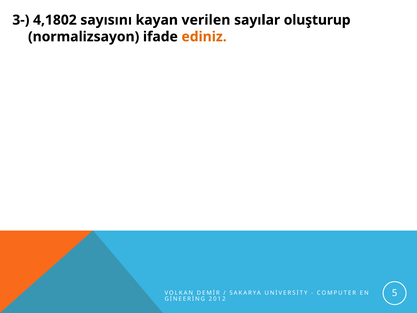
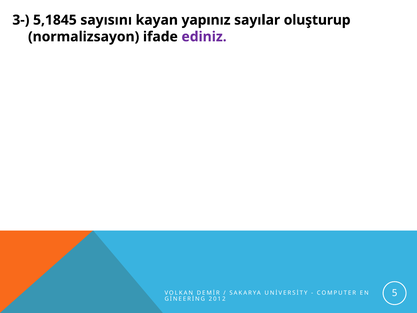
4,1802: 4,1802 -> 5,1845 (55, 20)
verilen: verilen -> yapınız (206, 20)
ediniz colour: orange -> purple (204, 37)
